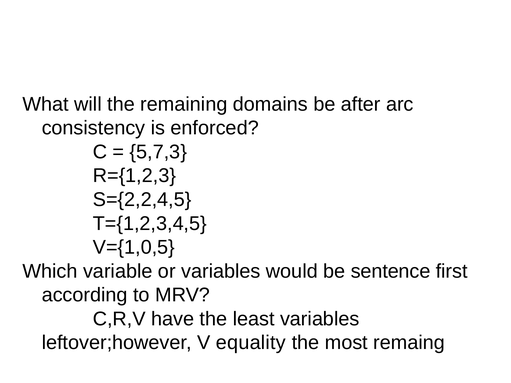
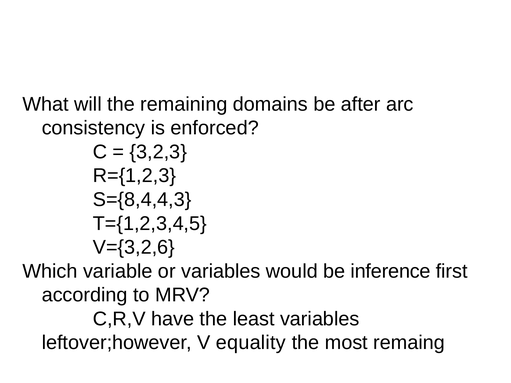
5,7,3: 5,7,3 -> 3,2,3 (158, 152)
S={2,2,4,5: S={2,2,4,5 -> S={8,4,4,3 (142, 200)
V={1,0,5: V={1,0,5 -> V={3,2,6 (134, 247)
sentence: sentence -> inference (391, 271)
